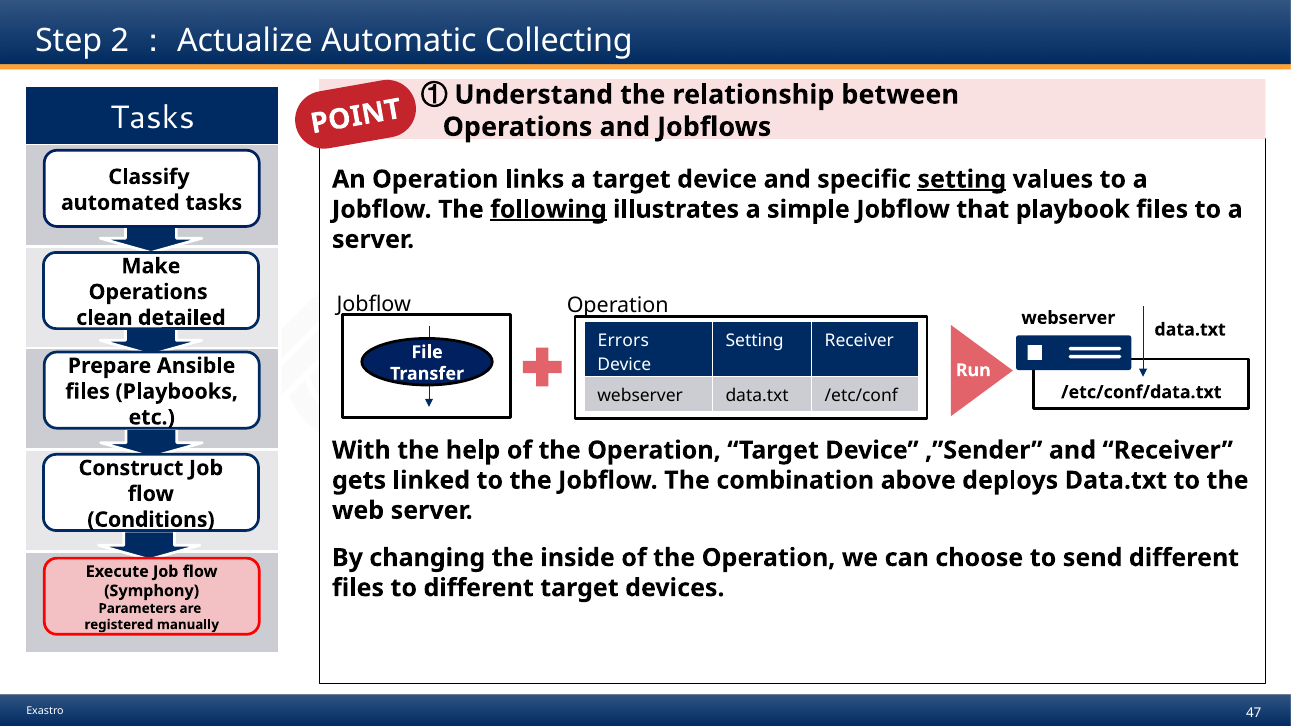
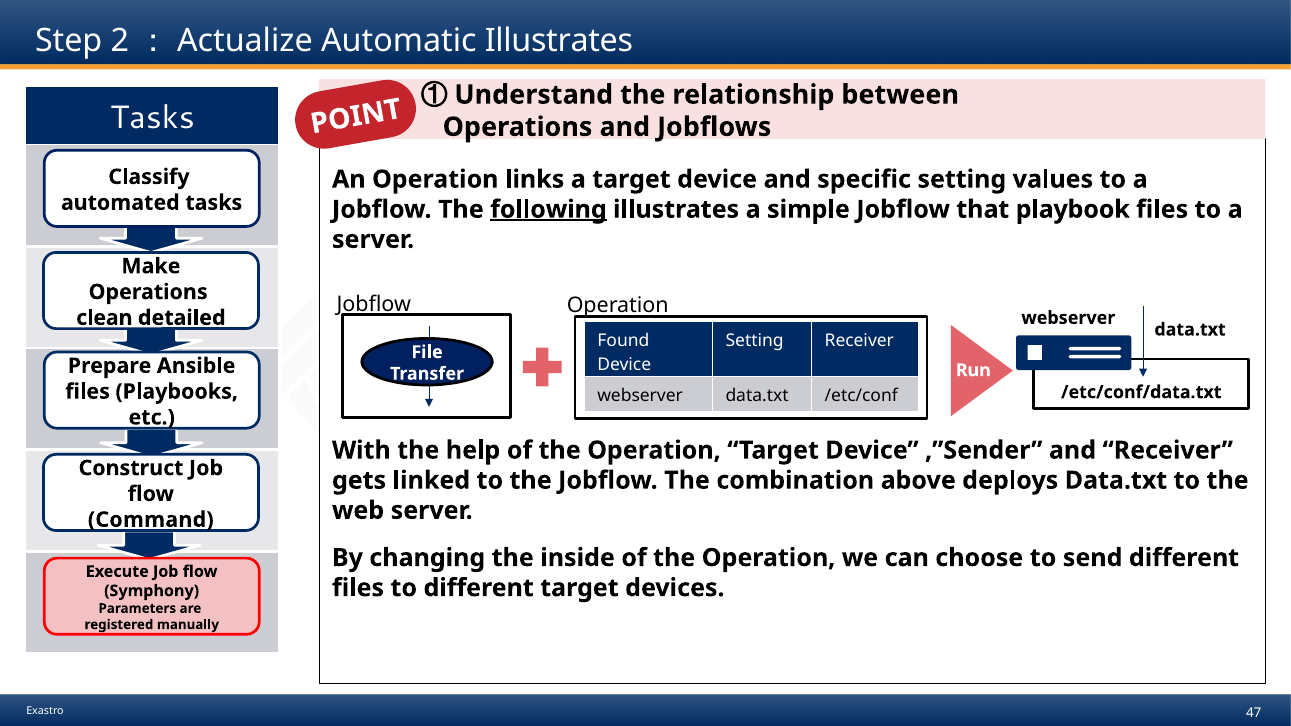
Automatic Collecting: Collecting -> Illustrates (559, 41)
setting underline: present -> none (962, 179)
Errors: Errors -> Found (623, 341)
Conditions: Conditions -> Command (151, 520)
